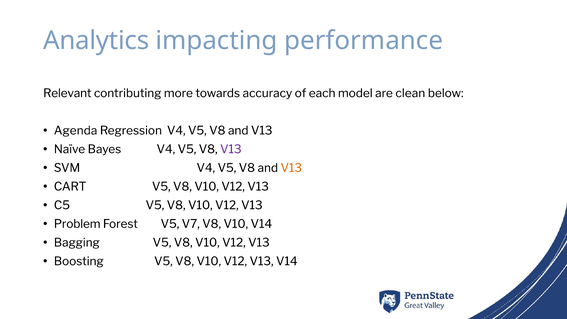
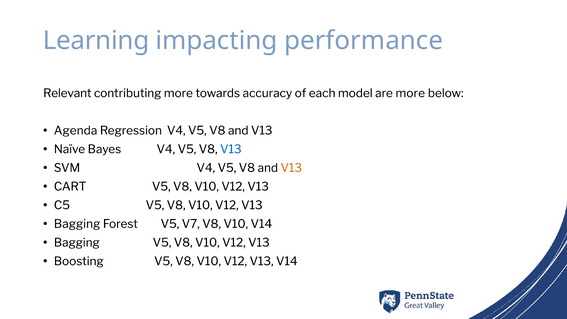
Analytics: Analytics -> Learning (96, 41)
are clean: clean -> more (410, 93)
V13 colour: purple -> blue (231, 149)
Problem: Problem -> Bagging (77, 224)
